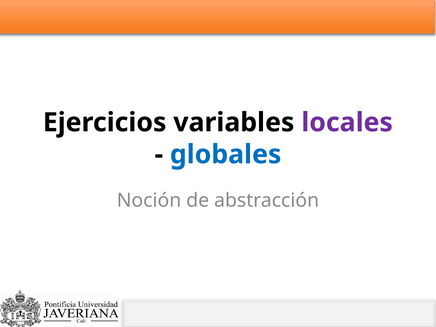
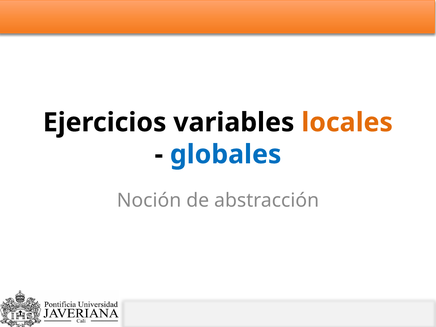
locales colour: purple -> orange (347, 123)
